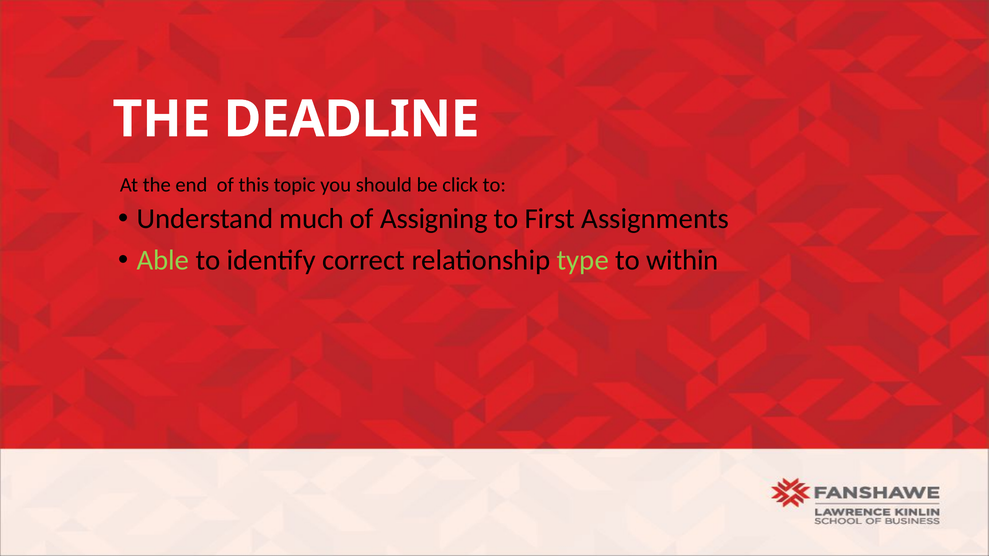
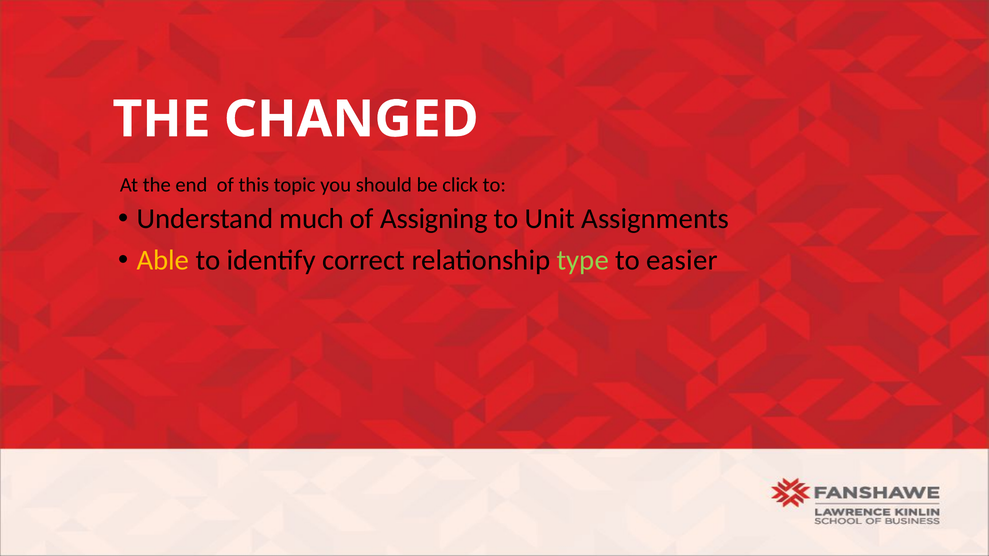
DEADLINE: DEADLINE -> CHANGED (351, 119)
First: First -> Unit (550, 219)
Able colour: light green -> yellow (163, 261)
within: within -> easier (682, 261)
